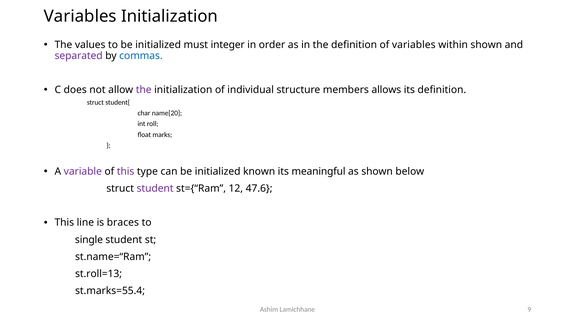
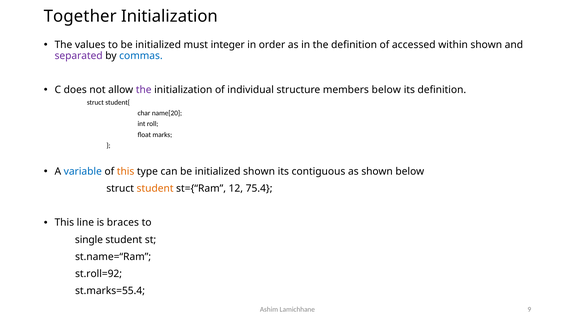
Variables: Variables -> Together (80, 16)
of variables: variables -> accessed (414, 45)
members allows: allows -> below (386, 90)
variable colour: purple -> blue (83, 171)
this colour: purple -> orange (126, 171)
initialized known: known -> shown (259, 171)
meaningful: meaningful -> contiguous (318, 171)
student colour: purple -> orange (155, 188)
47.6: 47.6 -> 75.4 (259, 188)
st.roll=13: st.roll=13 -> st.roll=92 (99, 273)
